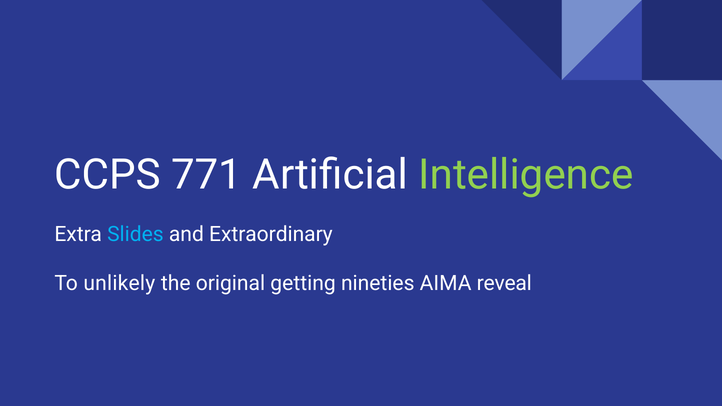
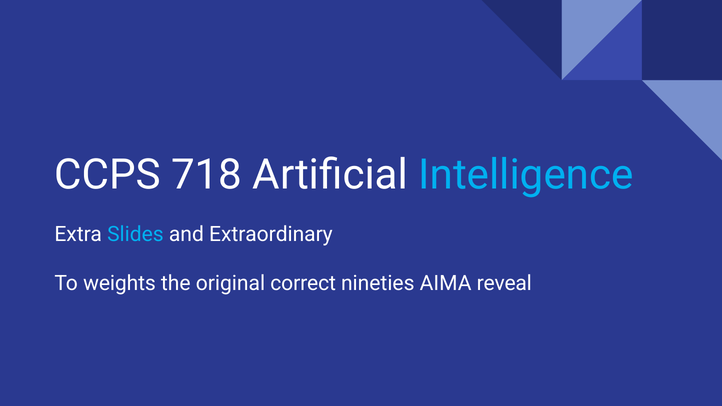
771: 771 -> 718 (207, 175)
Intelligence colour: light green -> light blue (526, 175)
unlikely: unlikely -> weights (119, 284)
getting: getting -> correct (303, 284)
